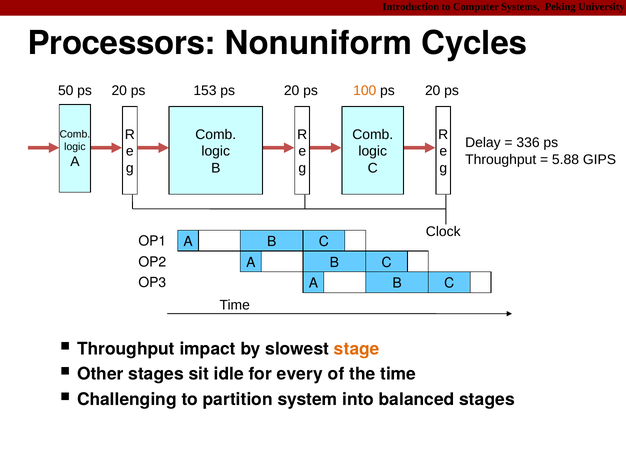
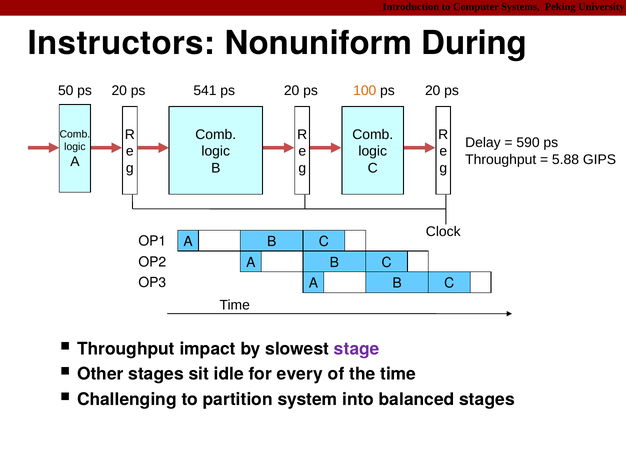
Processors: Processors -> Instructors (121, 43)
Cycles: Cycles -> During (474, 43)
153: 153 -> 541 (205, 91)
336: 336 -> 590 (528, 143)
stage colour: orange -> purple (357, 349)
